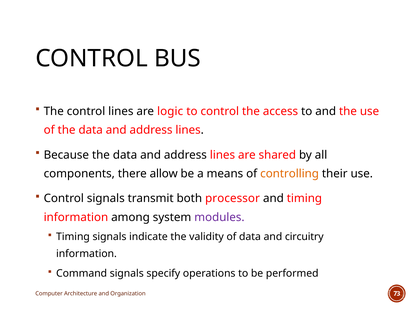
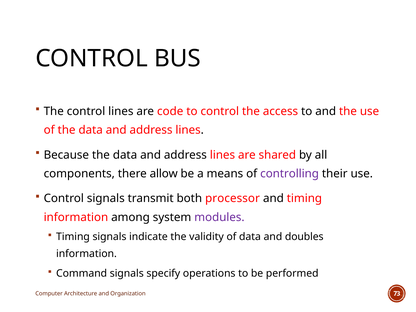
logic: logic -> code (170, 111)
controlling colour: orange -> purple (290, 174)
circuitry: circuitry -> doubles (304, 237)
